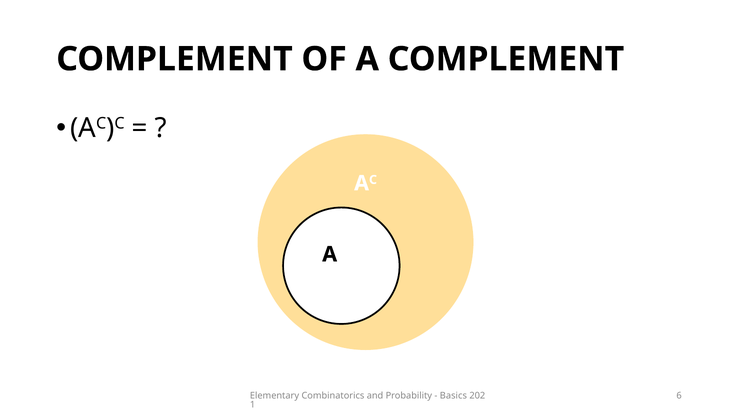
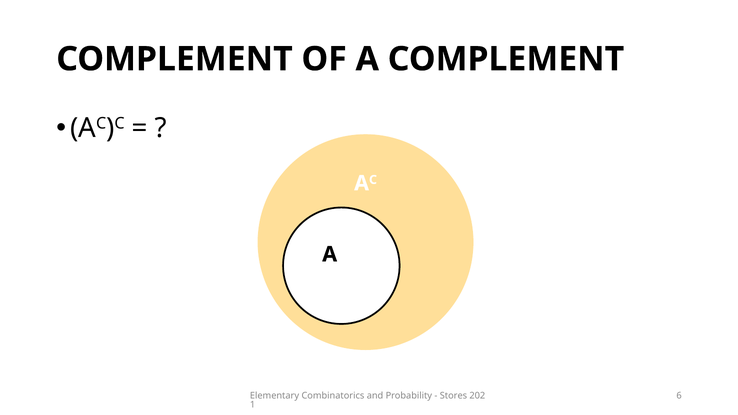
Basics: Basics -> Stores (453, 396)
